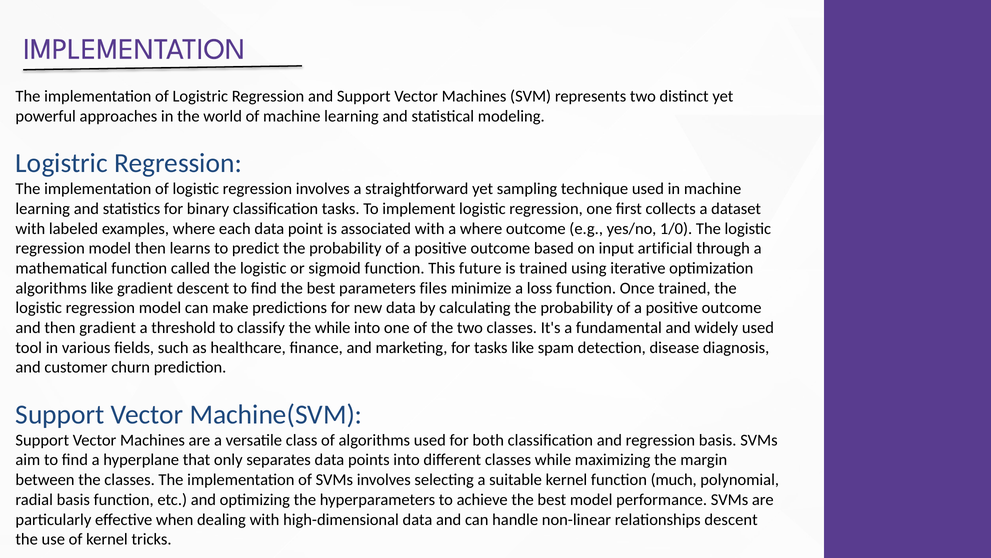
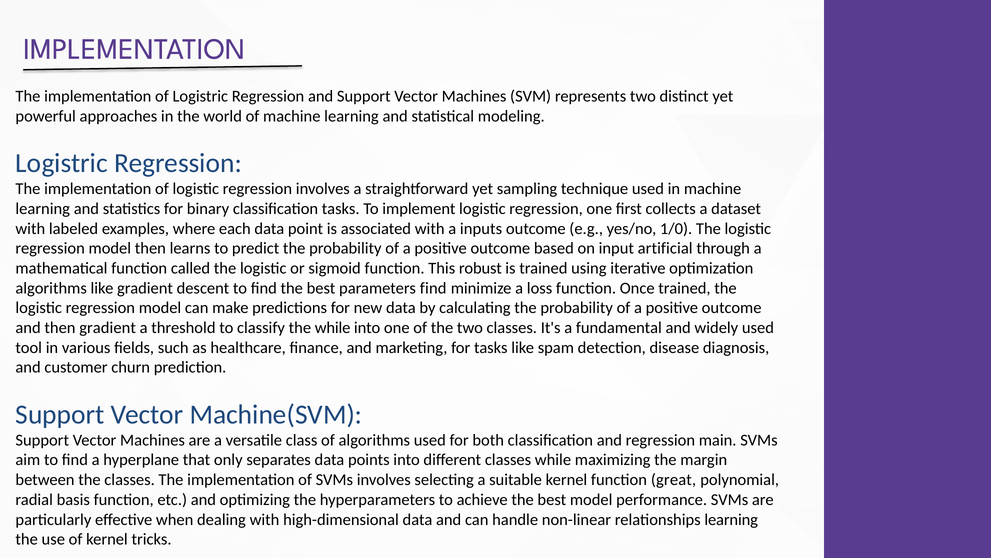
a where: where -> inputs (481, 228)
future: future -> robust (480, 268)
parameters files: files -> find (433, 288)
regression basis: basis -> main (718, 440)
much: much -> great (674, 479)
relationships descent: descent -> learning (731, 519)
